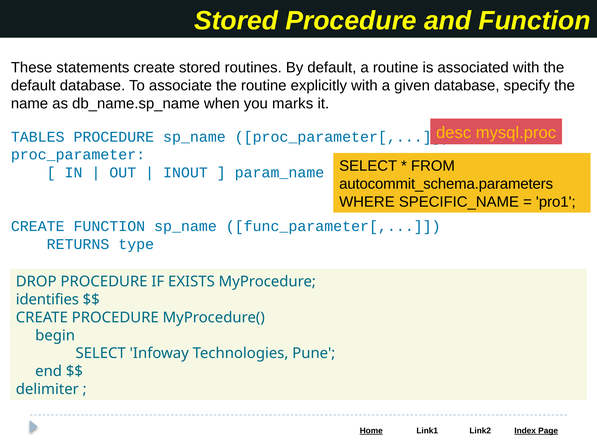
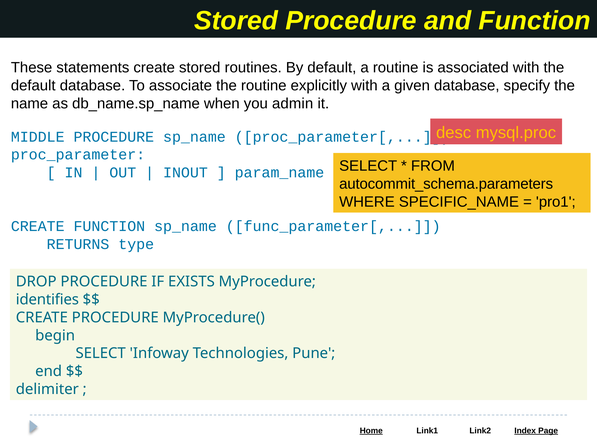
marks: marks -> admin (293, 103)
TABLES: TABLES -> MIDDLE (38, 137)
